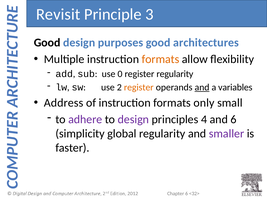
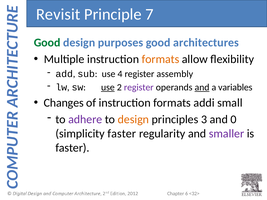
3: 3 -> 7 (149, 14)
Good colour: black -> green (47, 43)
0: 0 -> 4 (120, 74)
register regularity: regularity -> assembly (175, 74)
use underline: none -> present (108, 87)
register colour: orange -> purple (139, 87)
Address: Address -> Changes (64, 103)
only: only -> addi (204, 103)
design colour: purple -> orange (133, 119)
4: 4 -> 3 (204, 119)
and 6: 6 -> 0 (234, 119)
simplicity global: global -> faster (122, 134)
